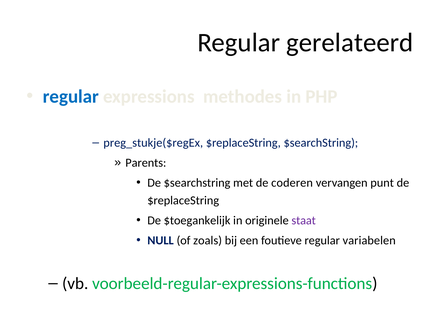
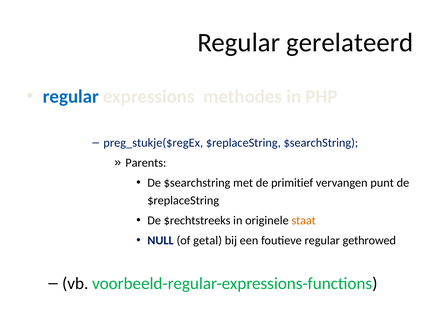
coderen: coderen -> primitief (292, 183)
$toegankelijk: $toegankelijk -> $rechtstreeks (197, 221)
staat colour: purple -> orange (304, 221)
zoals: zoals -> getal (208, 241)
variabelen: variabelen -> gethrowed (369, 241)
